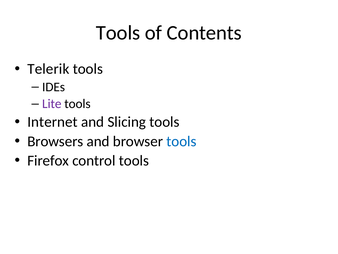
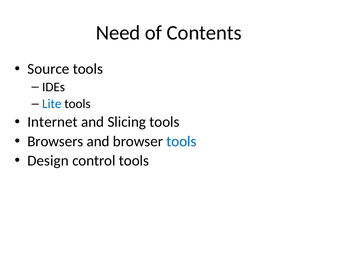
Tools: Tools -> Need (118, 33)
Telerik: Telerik -> Source (48, 69)
Lite colour: purple -> blue (52, 104)
Firefox: Firefox -> Design (48, 160)
